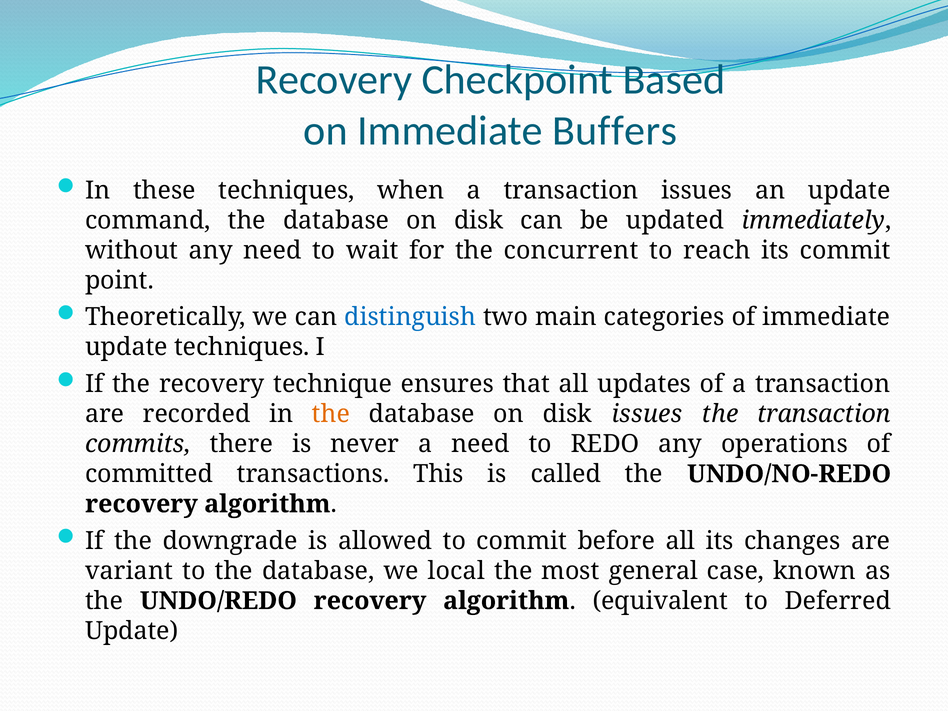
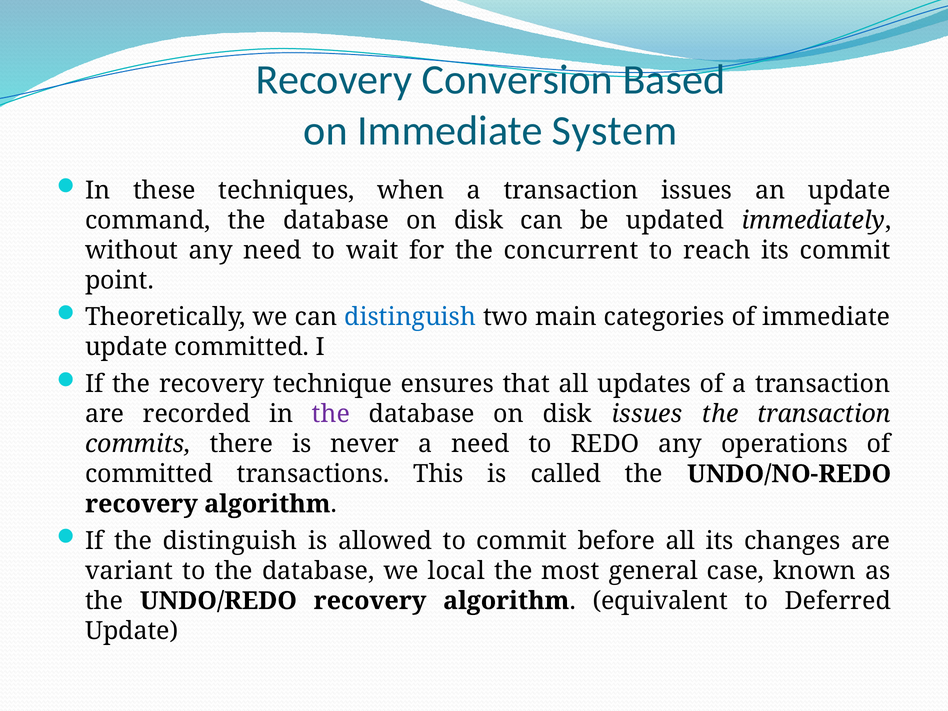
Checkpoint: Checkpoint -> Conversion (517, 80)
Buffers: Buffers -> System (615, 131)
update techniques: techniques -> committed (242, 347)
the colour: orange -> purple (331, 414)
the downgrade: downgrade -> distinguish (230, 541)
